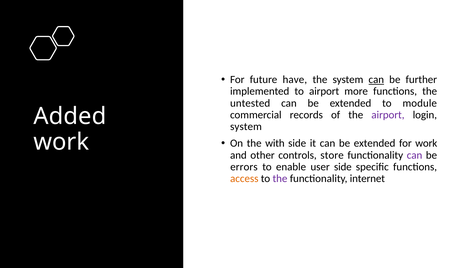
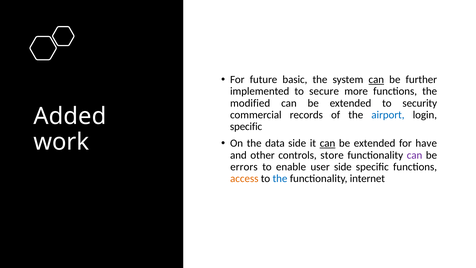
have: have -> basic (295, 79)
to airport: airport -> secure (324, 91)
untested: untested -> modified (250, 103)
module: module -> security (420, 103)
airport colour: purple -> blue (388, 115)
system: system -> specific (246, 127)
with: with -> data (275, 143)
can underline: none -> present (327, 143)
for work: work -> have (426, 143)
the colour: purple -> blue (280, 179)
